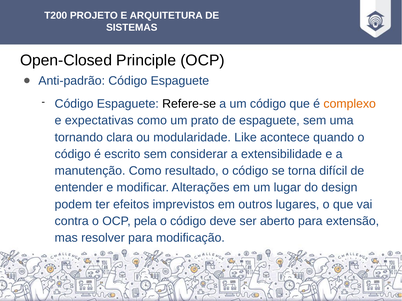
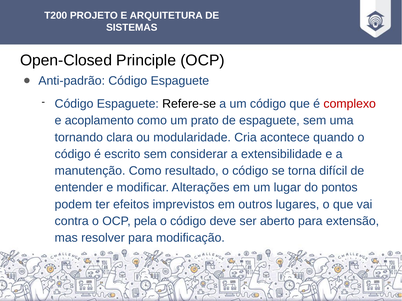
complexo colour: orange -> red (350, 104)
expectativas: expectativas -> acoplamento (99, 121)
Like: Like -> Cria (246, 138)
design: design -> pontos (339, 188)
